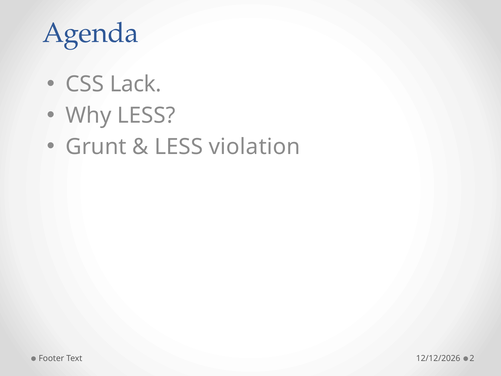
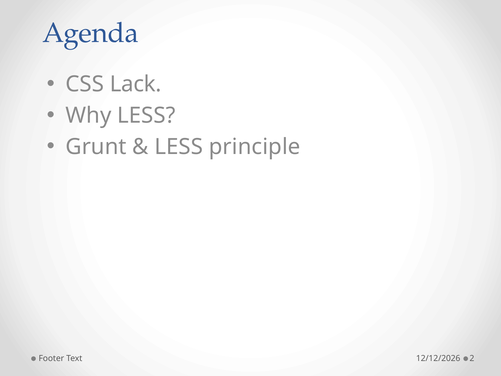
violation: violation -> principle (255, 147)
